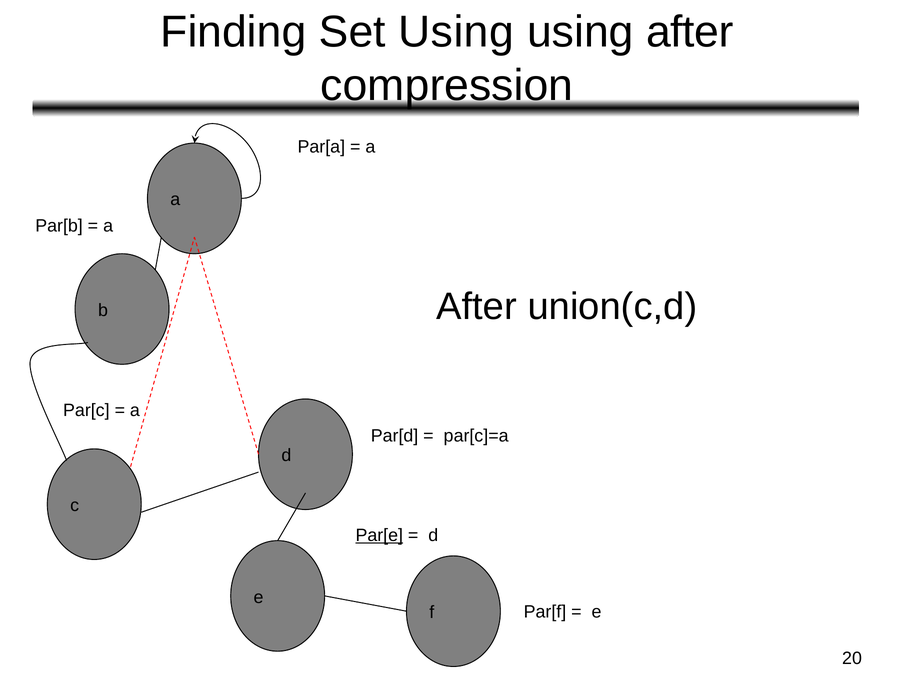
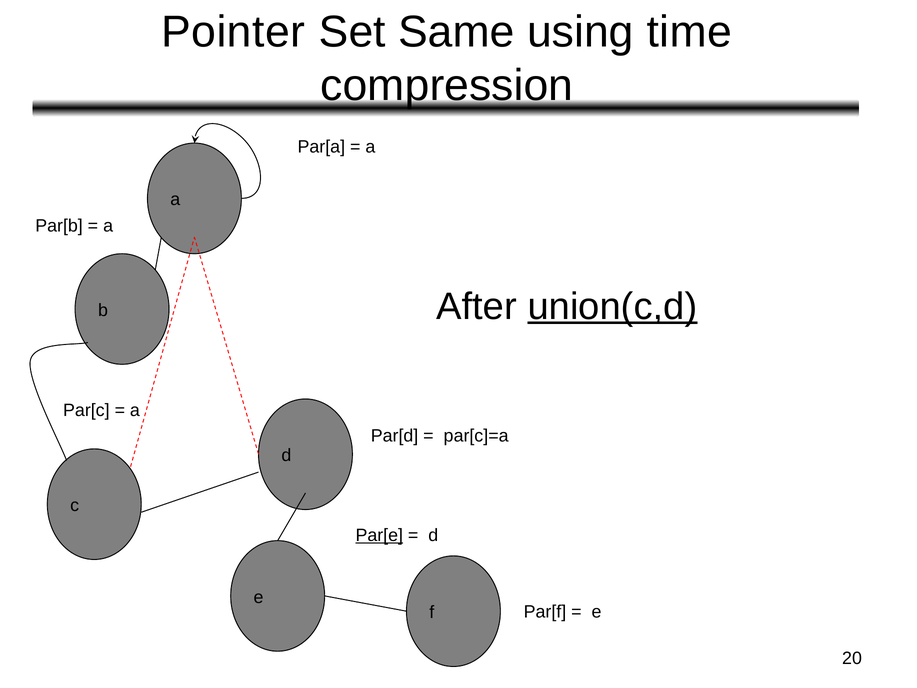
Finding: Finding -> Pointer (233, 32)
Set Using: Using -> Same (456, 32)
using after: after -> time (689, 32)
union(c,d underline: none -> present (612, 306)
